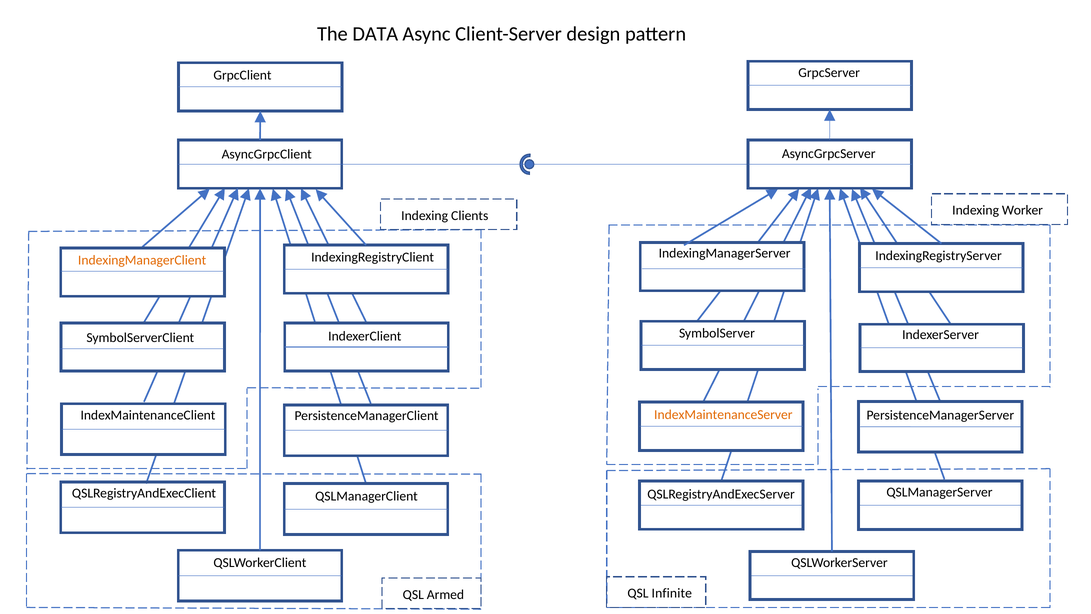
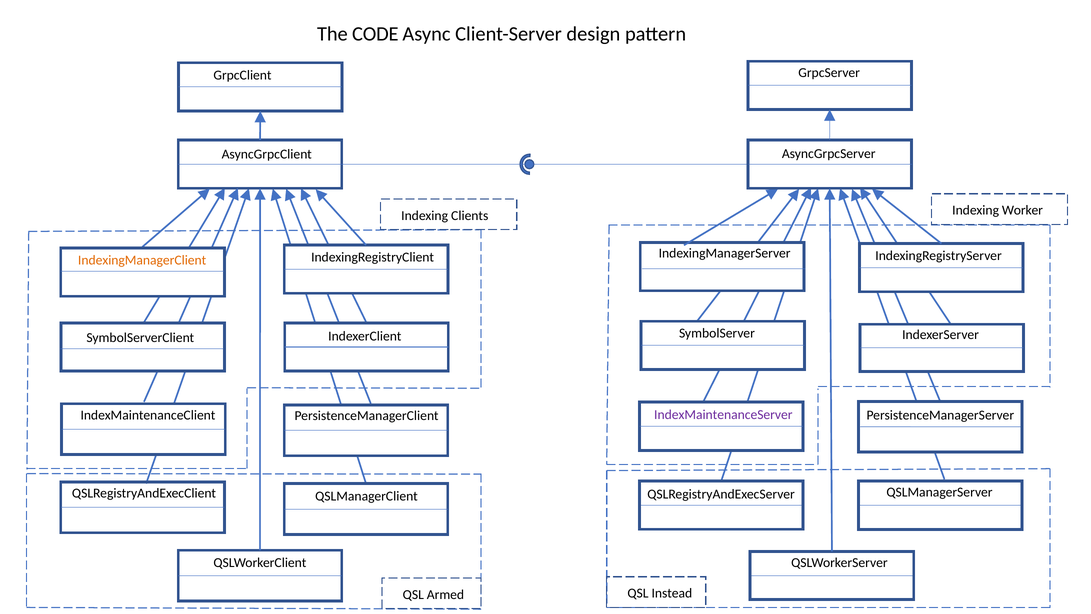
DATA: DATA -> CODE (375, 34)
IndexMaintenanceServer colour: orange -> purple (723, 415)
Infinite: Infinite -> Instead (672, 593)
